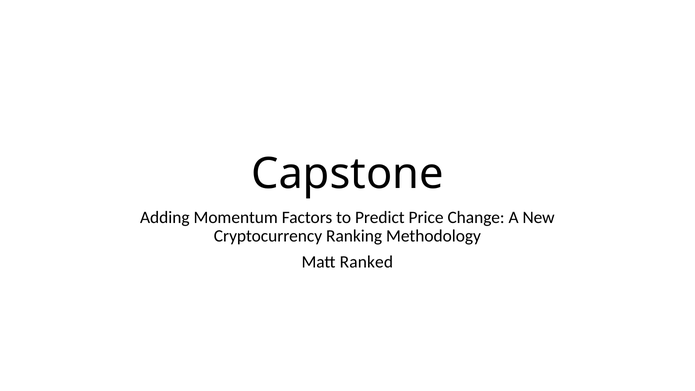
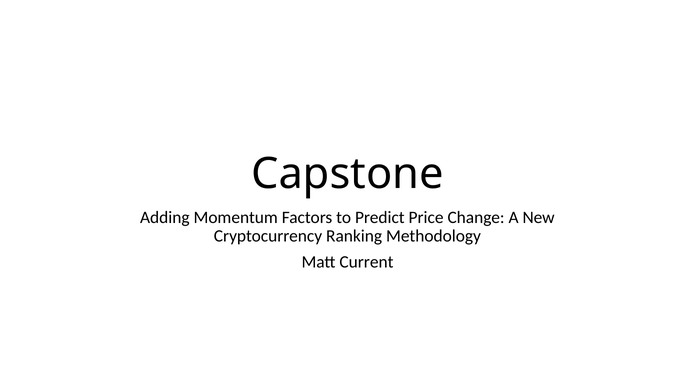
Ranked: Ranked -> Current (366, 262)
